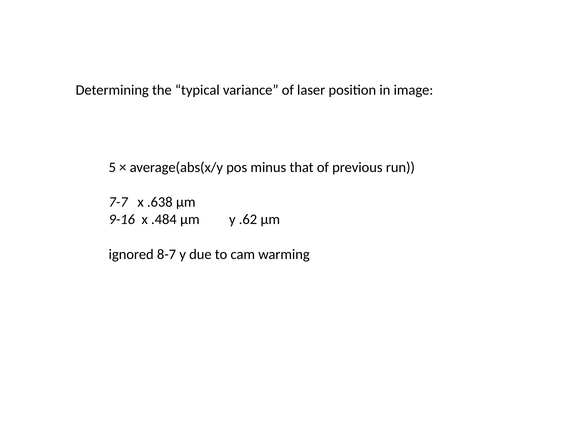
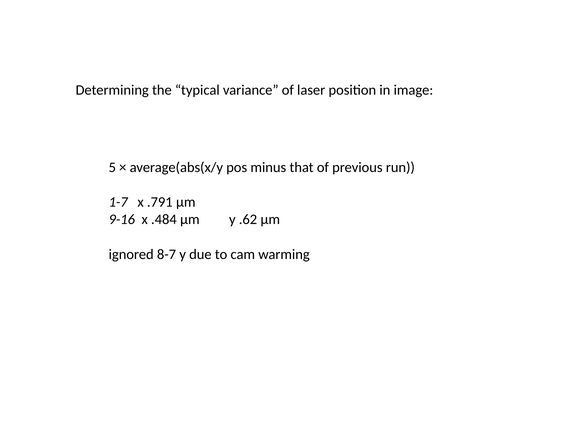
7-7: 7-7 -> 1-7 (118, 202)
.638: .638 -> .791 (160, 202)
